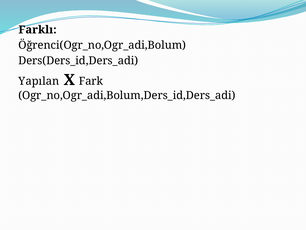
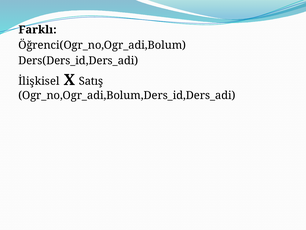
Yapılan: Yapılan -> İlişkisel (39, 81)
Fark: Fark -> Satış (91, 81)
